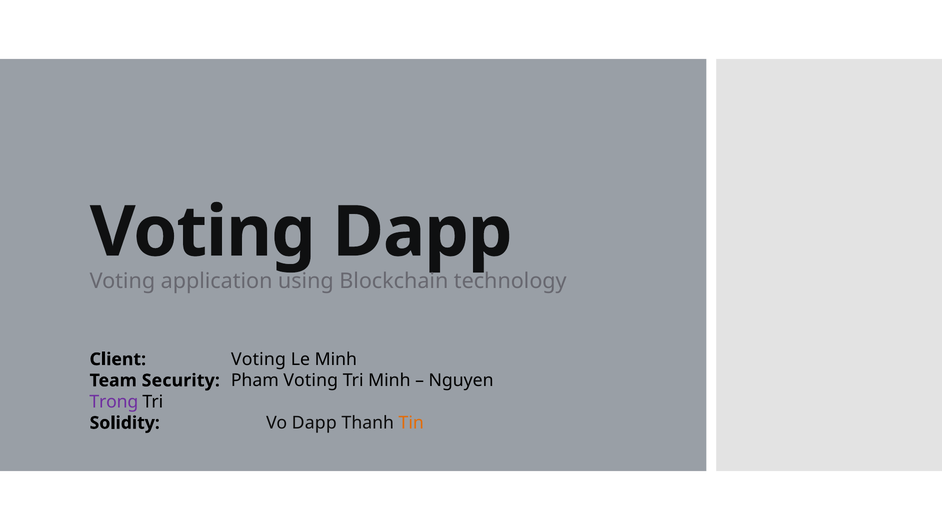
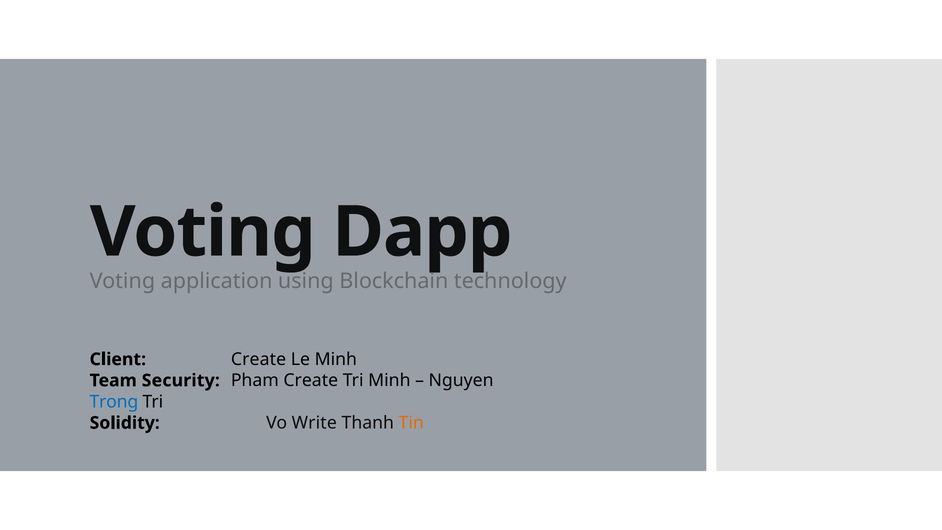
Client Voting: Voting -> Create (259, 359)
Pham Voting: Voting -> Create (311, 380)
Trong colour: purple -> blue (114, 402)
Vo Dapp: Dapp -> Write (314, 423)
